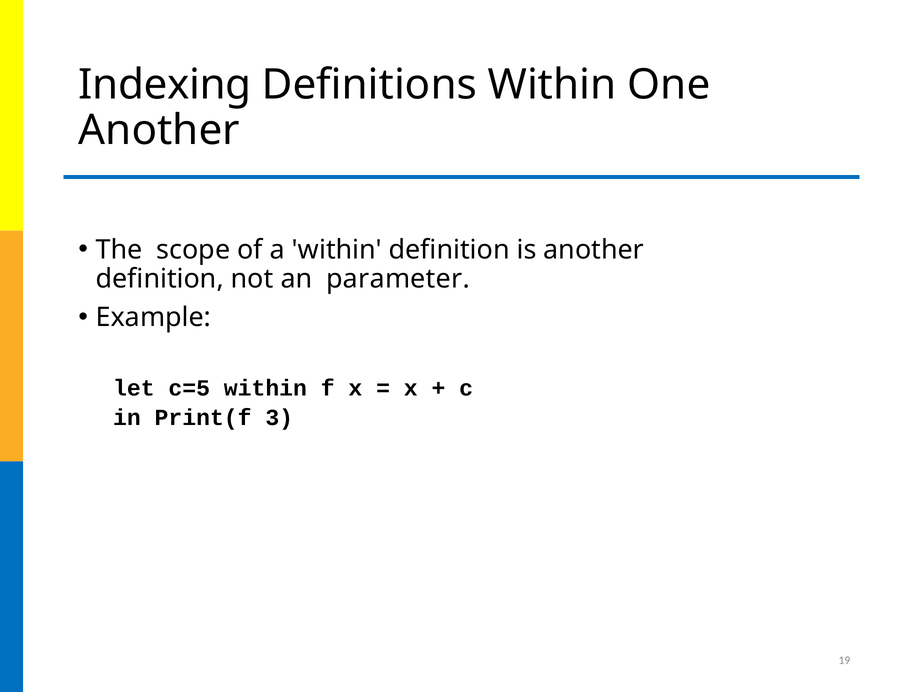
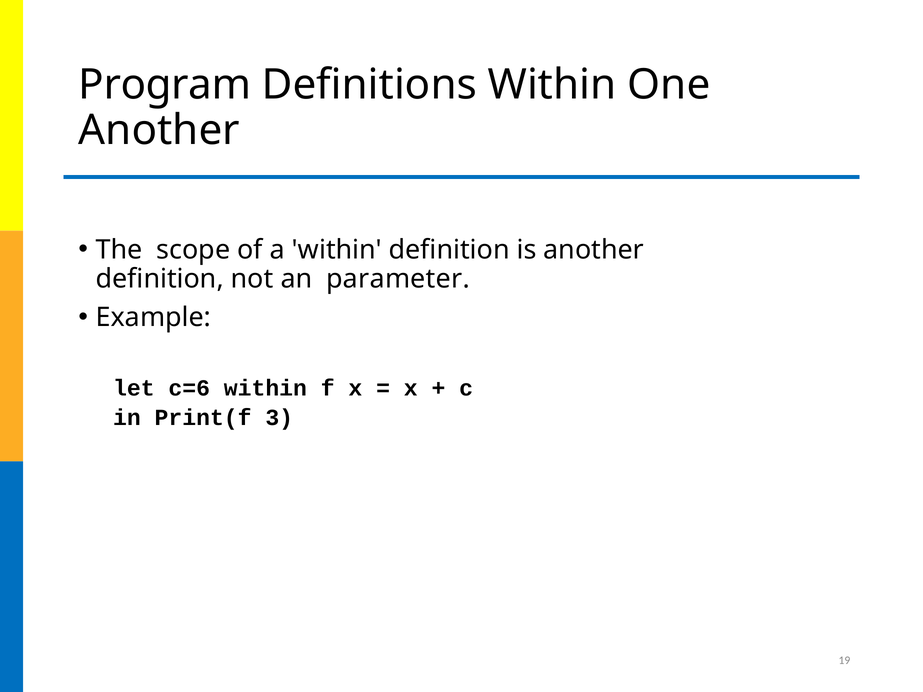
Indexing: Indexing -> Program (165, 85)
c=5: c=5 -> c=6 (189, 388)
